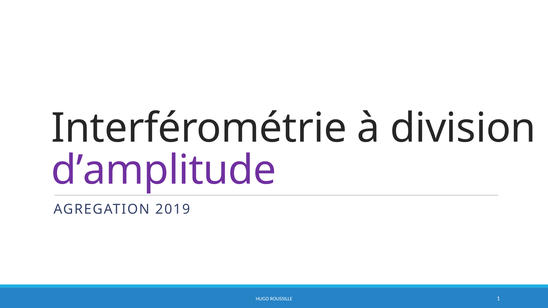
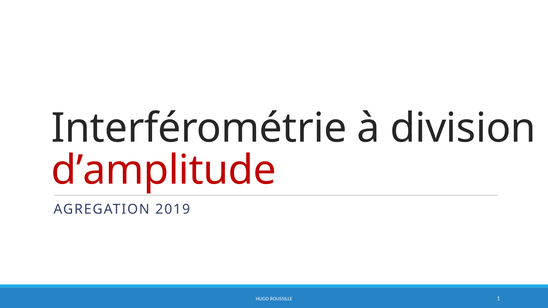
d’amplitude colour: purple -> red (164, 170)
